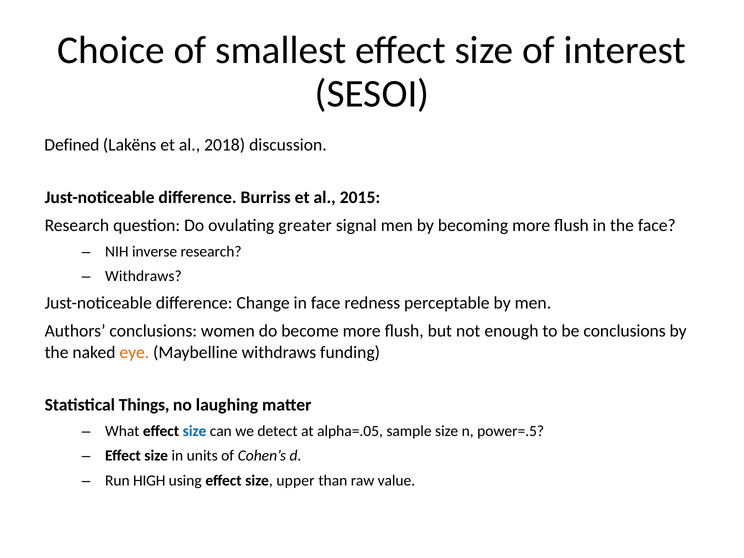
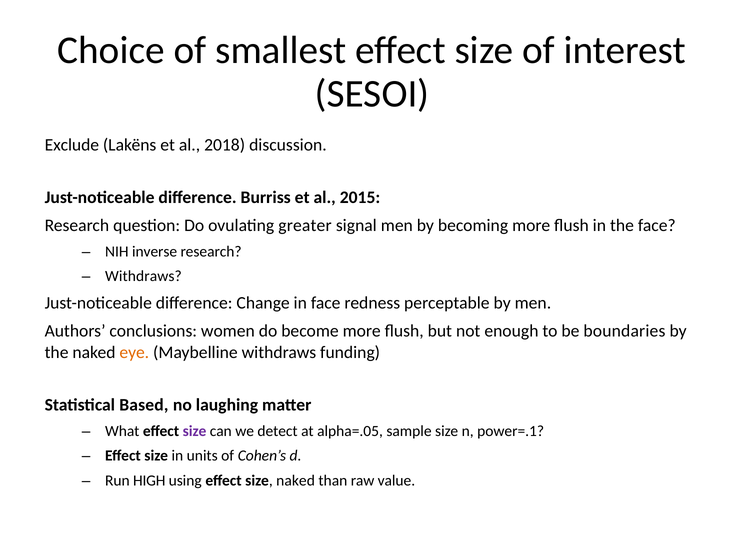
Defined: Defined -> Exclude (72, 145)
be conclusions: conclusions -> boundaries (624, 331)
Things: Things -> Based (144, 405)
size colour: blue -> purple (195, 431)
power=.5: power=.5 -> power=.1 (511, 431)
size upper: upper -> naked (296, 481)
